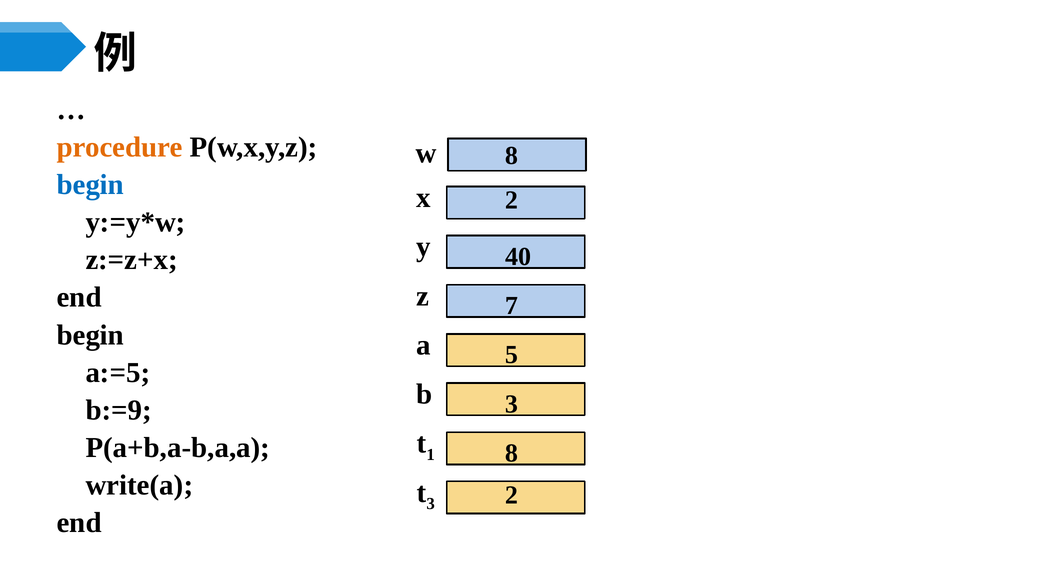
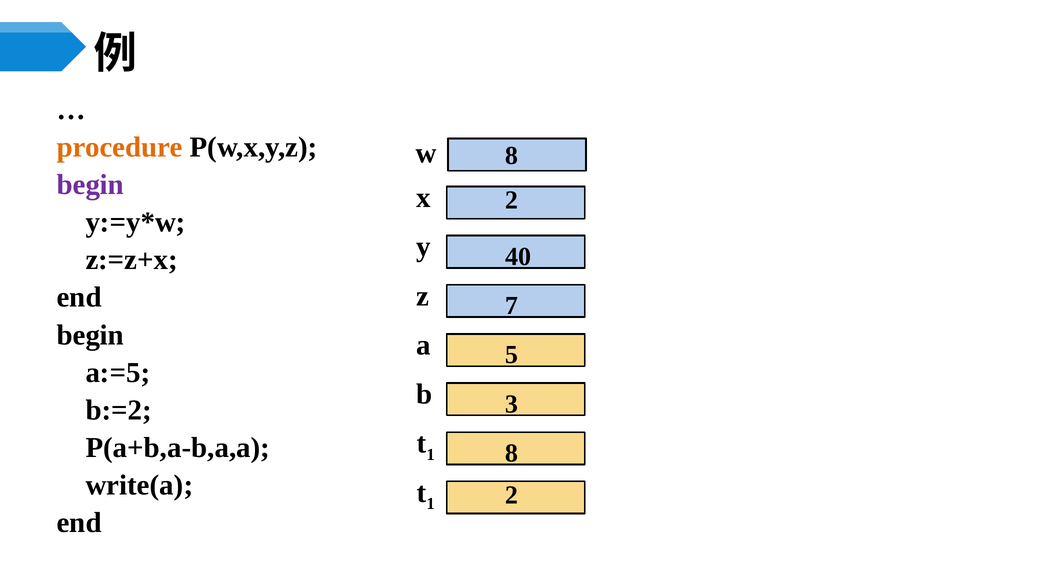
begin colour: blue -> purple (90, 185)
b:=9: b:=9 -> b:=2 (119, 410)
3: 3 -> 1 (431, 504)
